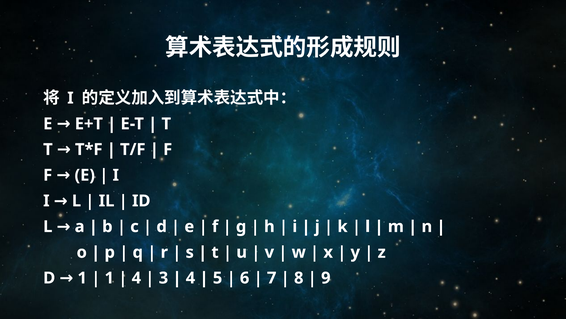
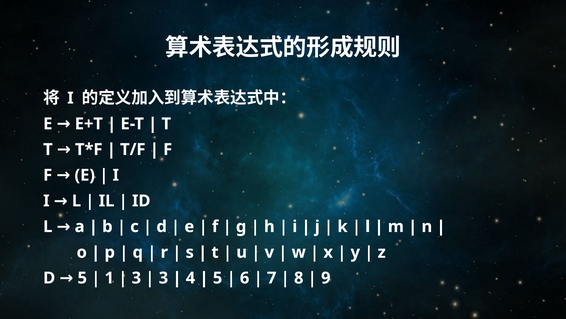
D 1: 1 -> 5 (82, 277)
4: 4 -> 3 (136, 277)
